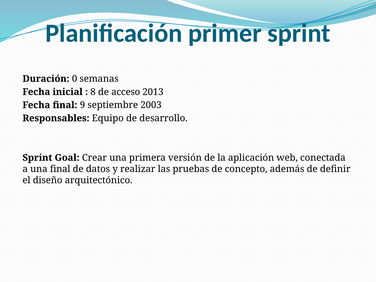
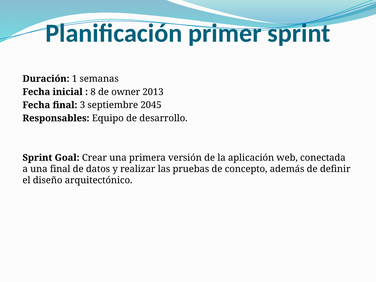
0: 0 -> 1 (75, 79)
acceso: acceso -> owner (126, 92)
9: 9 -> 3 (83, 105)
2003: 2003 -> 2045 (151, 105)
